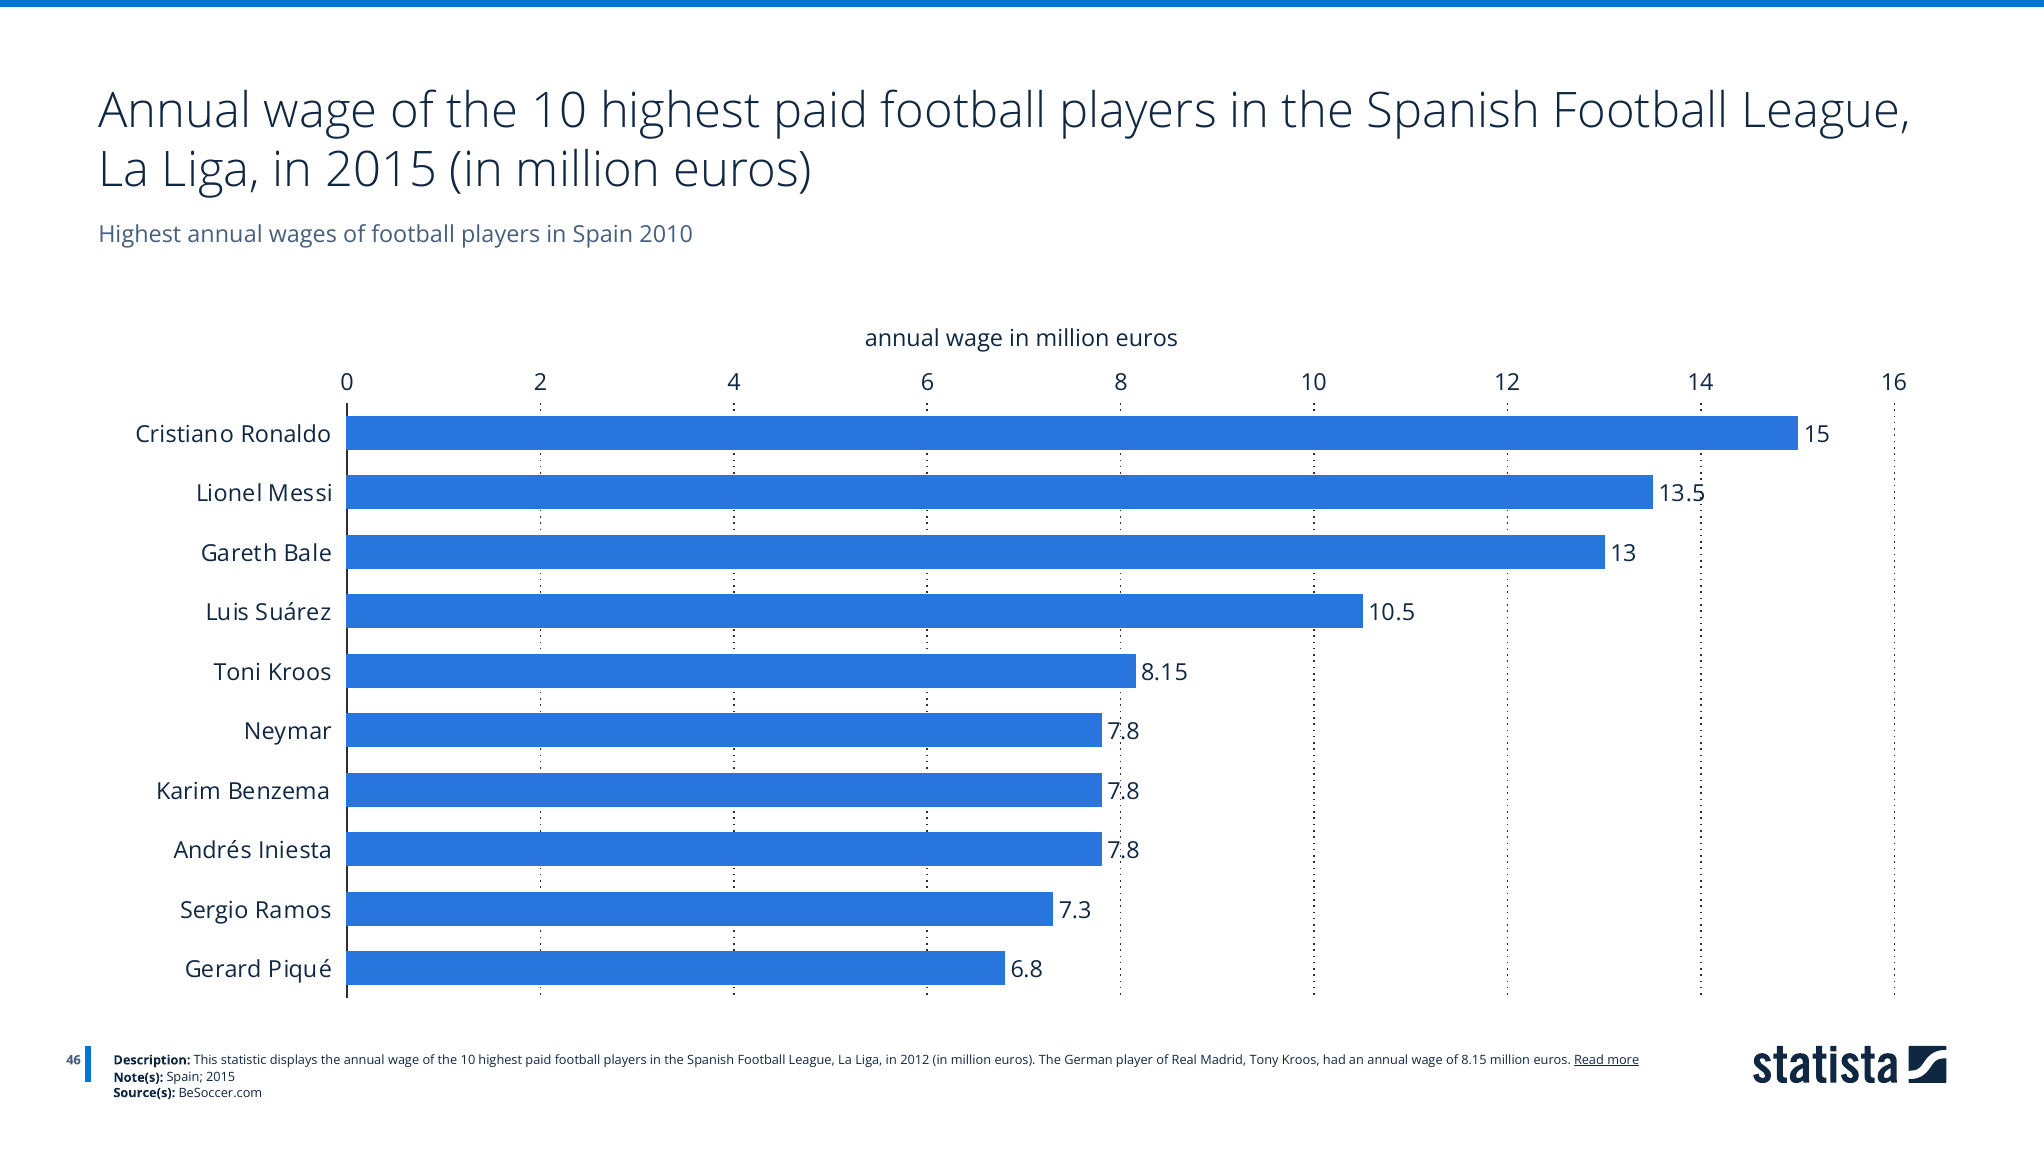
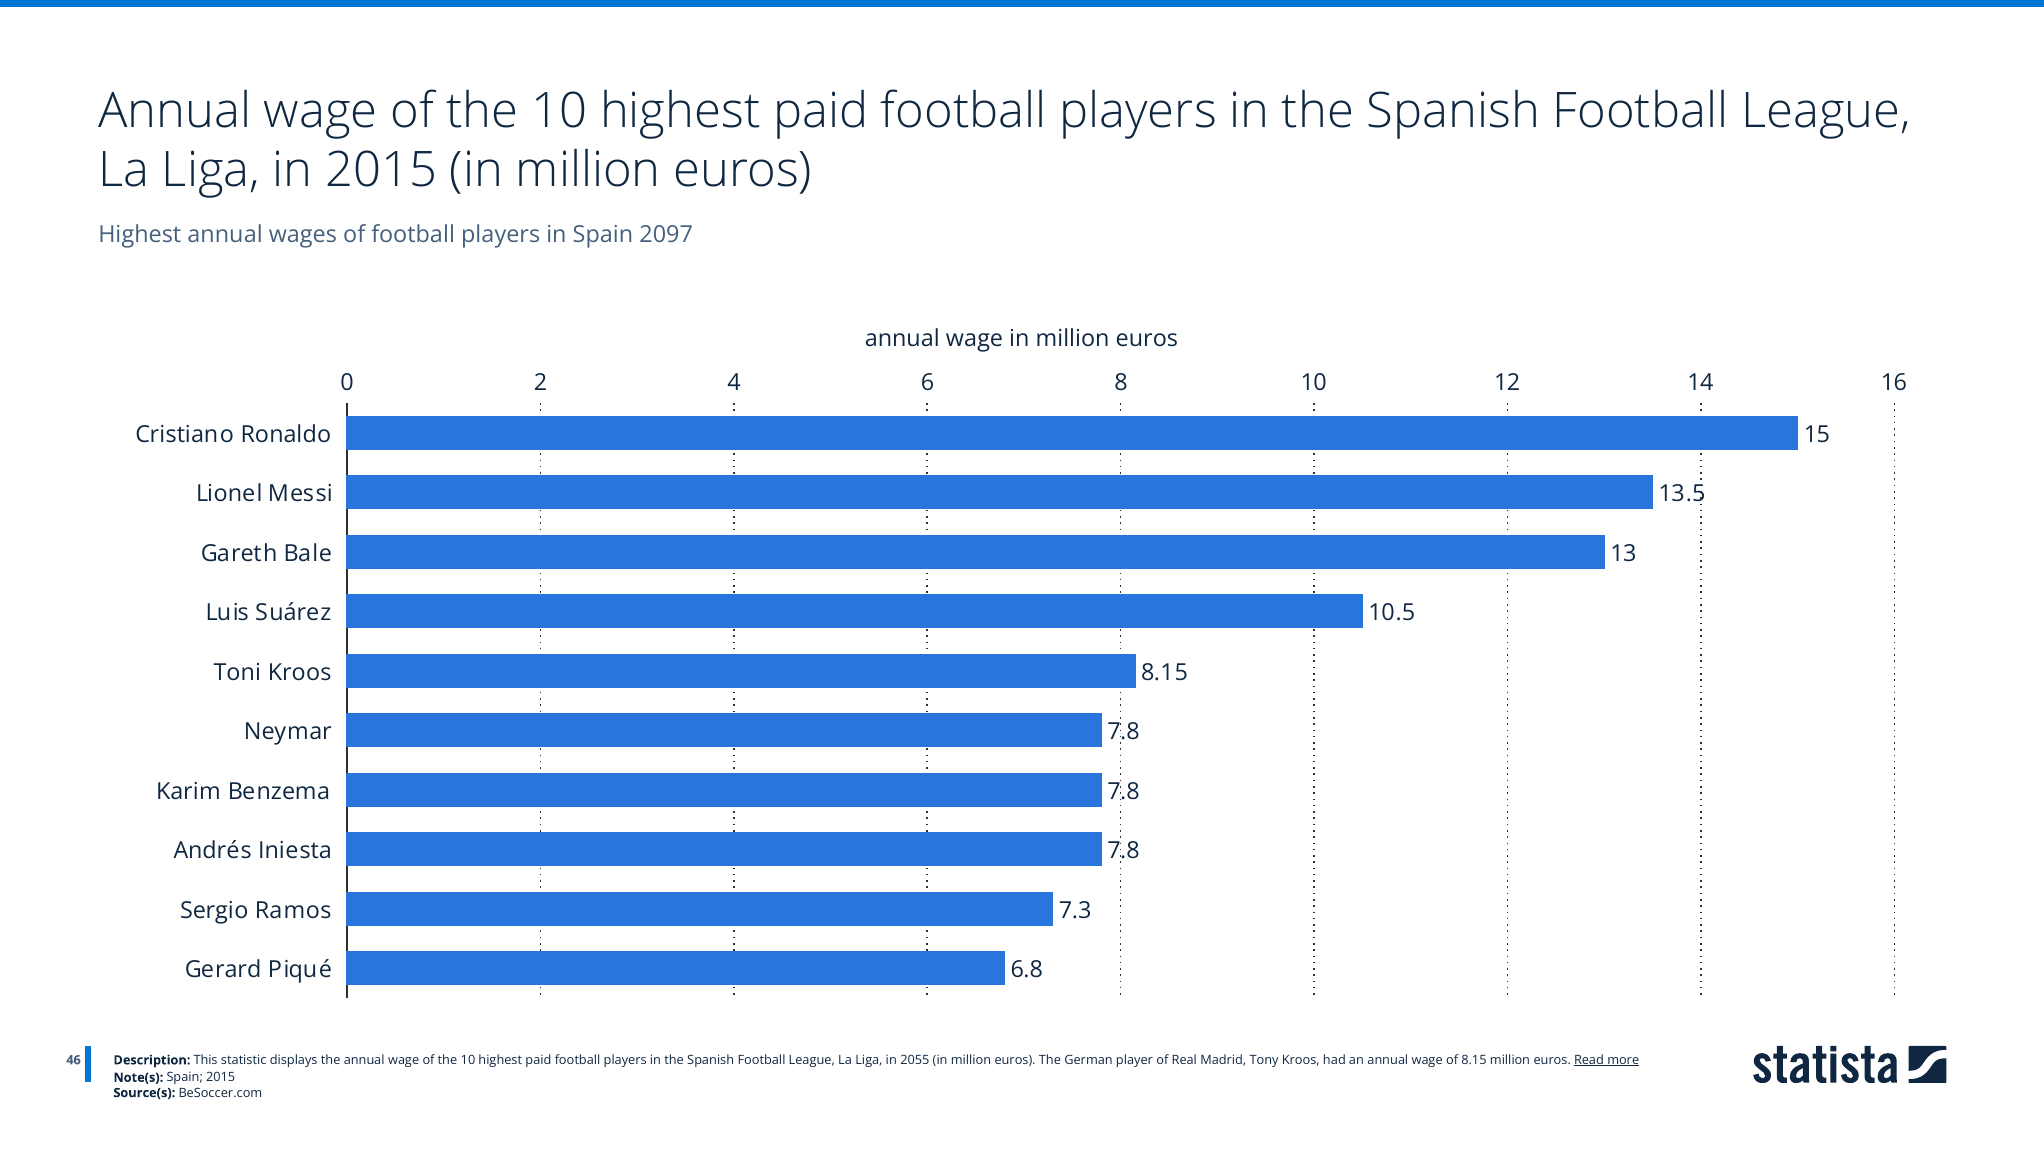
2010: 2010 -> 2097 (666, 235)
2012: 2012 -> 2055 (915, 1060)
